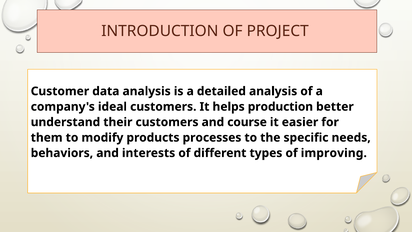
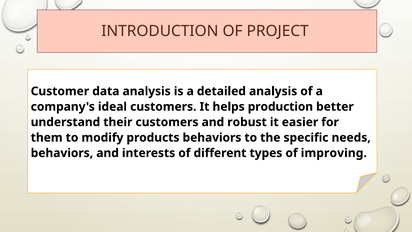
course: course -> robust (247, 122)
products processes: processes -> behaviors (212, 137)
